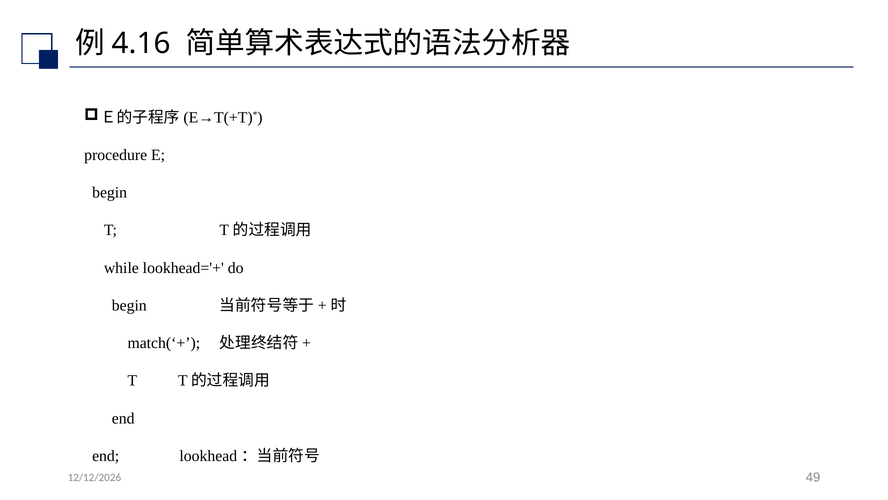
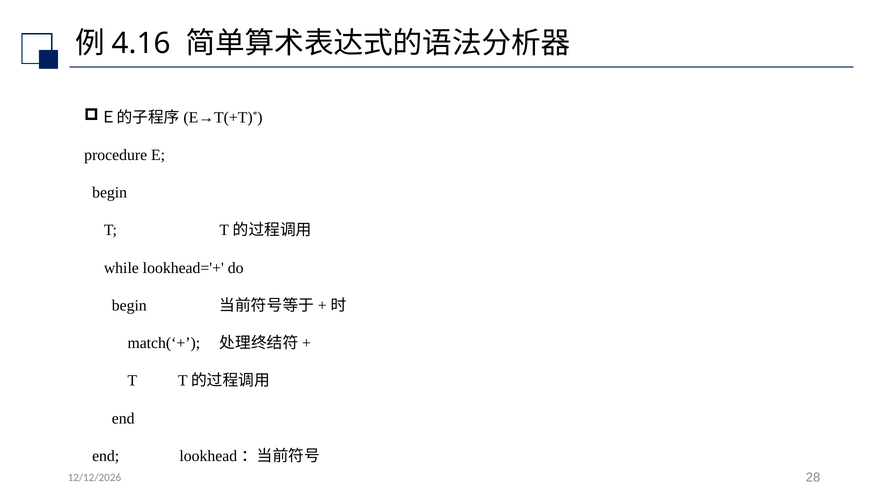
49: 49 -> 28 (813, 477)
